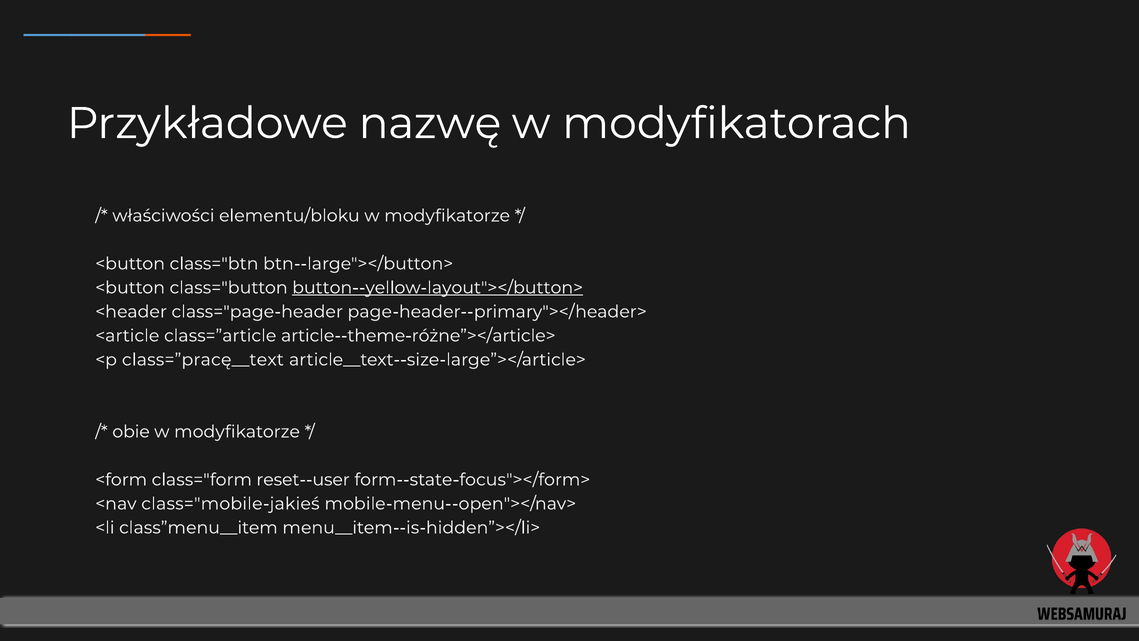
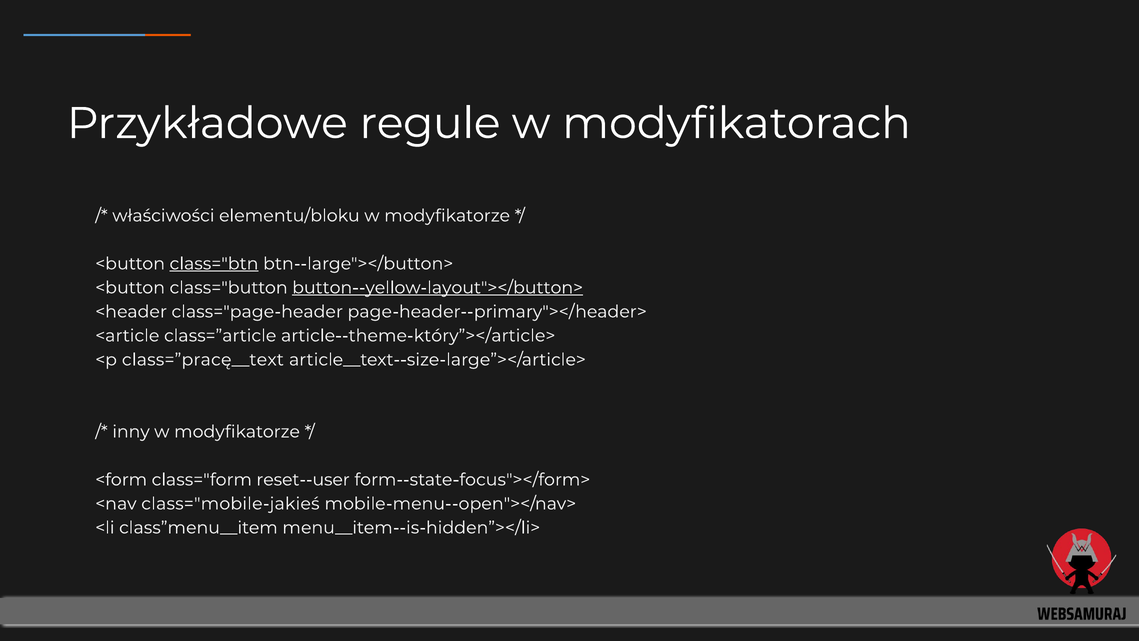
nazwę: nazwę -> regule (430, 123)
class="btn underline: none -> present (214, 264)
article--theme-różne”></article>: article--theme-różne”></article> -> article--theme-który”></article> (418, 336)
obie: obie -> inny (131, 432)
